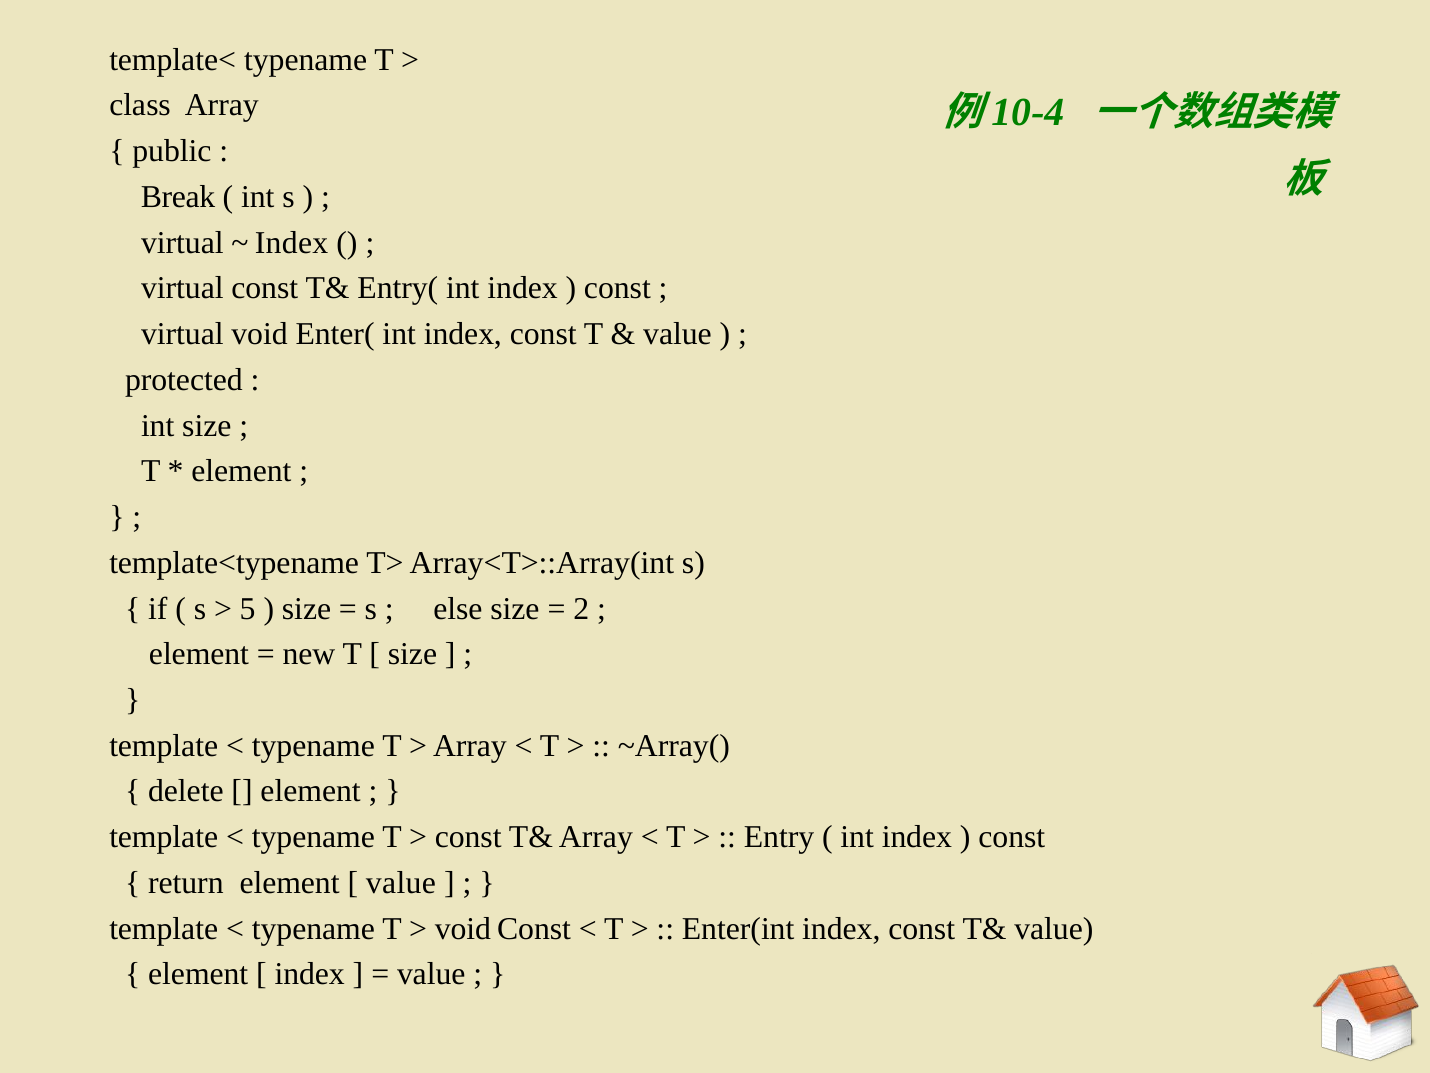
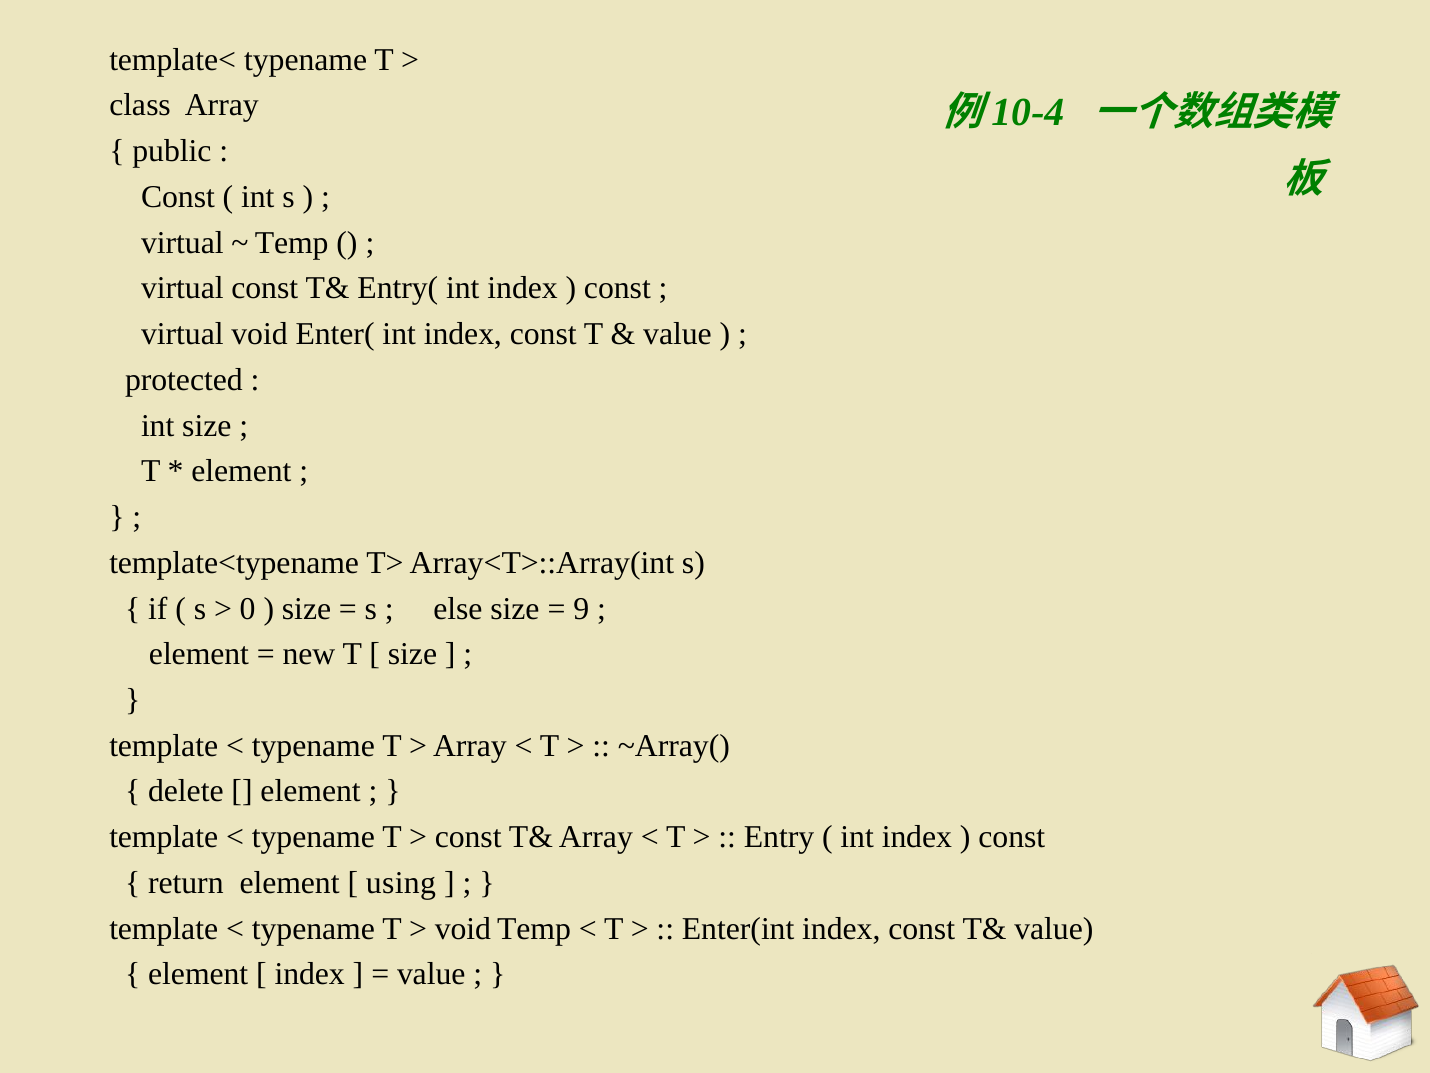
Break: Break -> Const (178, 197)
Index: Index -> Temp (292, 243)
5: 5 -> 0 (248, 608)
2: 2 -> 9 (581, 608)
value: value -> using (401, 883)
void Const: Const -> Temp (534, 928)
